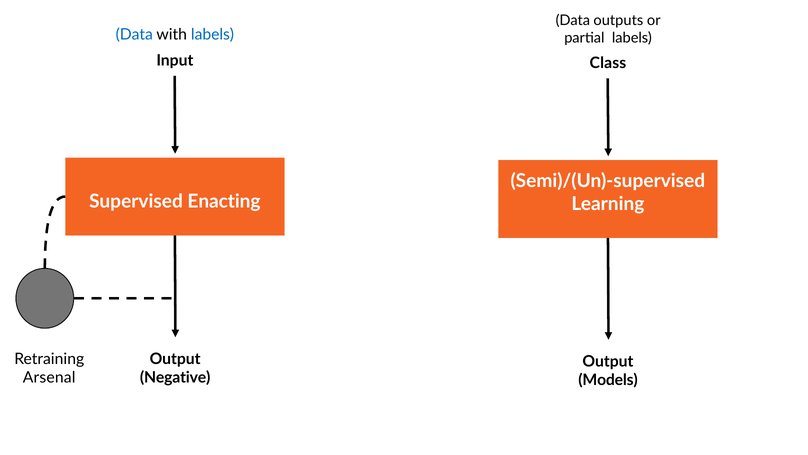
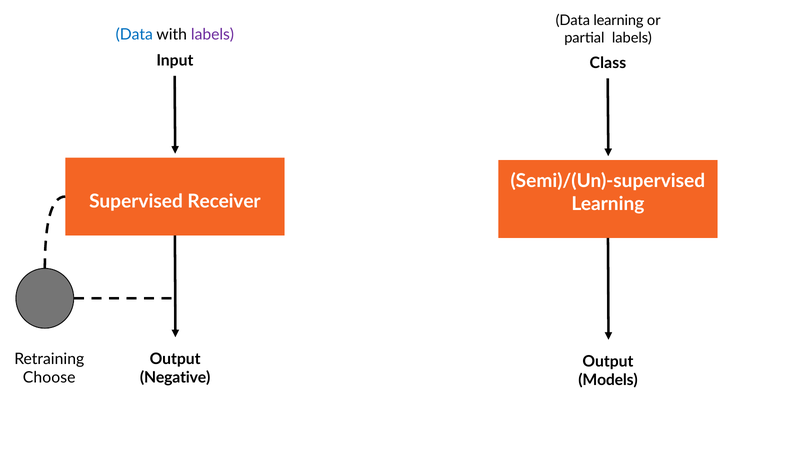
Data outputs: outputs -> learning (618, 20)
labels colour: blue -> purple (213, 35)
Enacting: Enacting -> Receiver (224, 201)
Arsenal: Arsenal -> Choose (49, 377)
